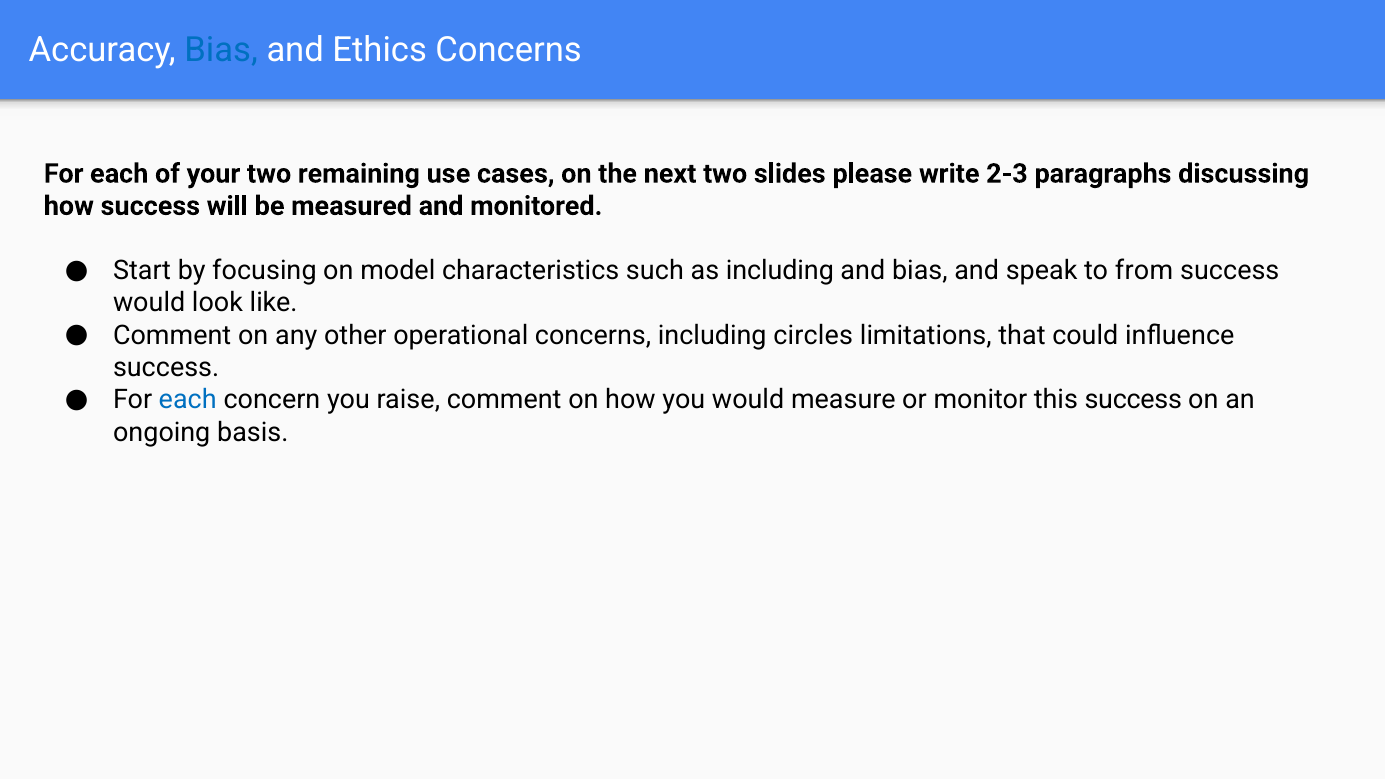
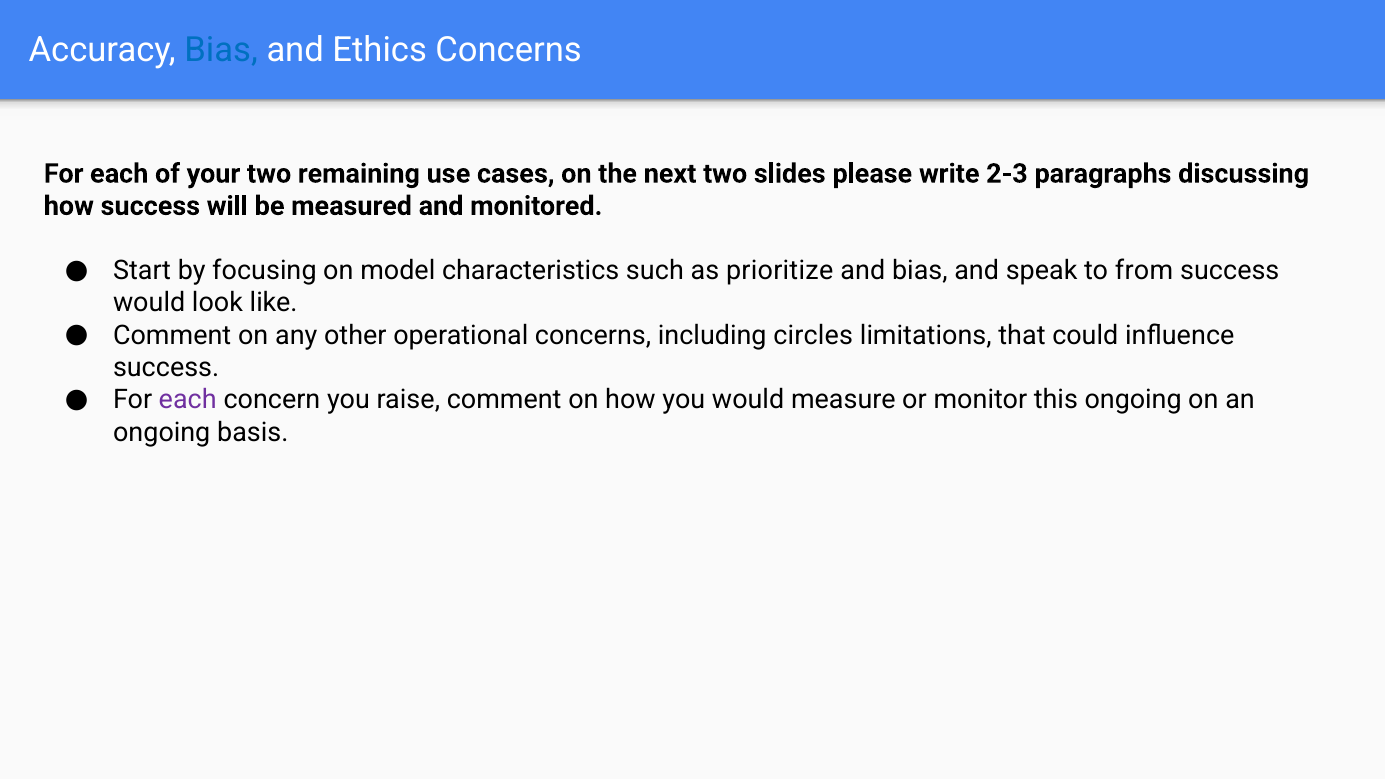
as including: including -> prioritize (780, 271)
each colour: blue -> purple (188, 400)
this success: success -> ongoing (1133, 400)
